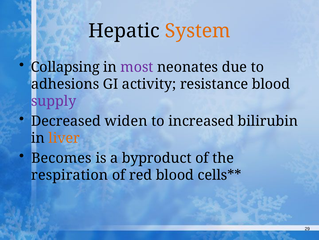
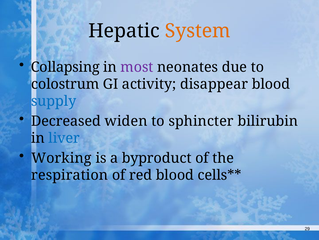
adhesions: adhesions -> colostrum (65, 84)
resistance: resistance -> disappear (214, 84)
supply colour: purple -> blue (54, 101)
increased: increased -> sphincter (201, 121)
liver colour: orange -> blue (64, 138)
Becomes: Becomes -> Working (61, 158)
